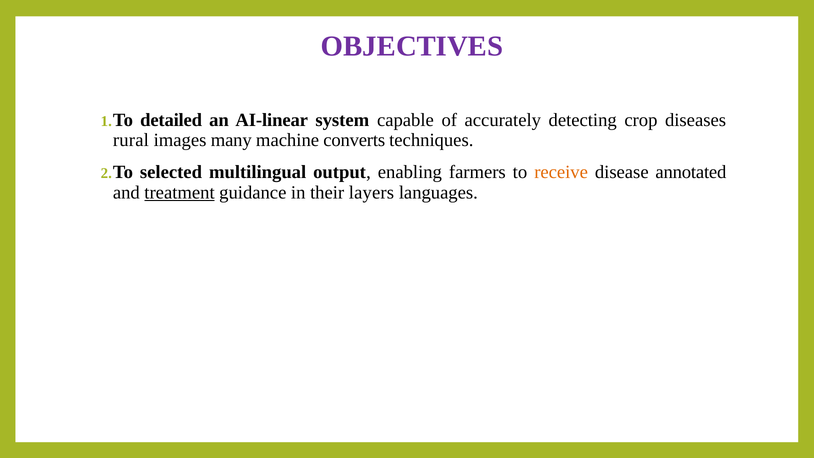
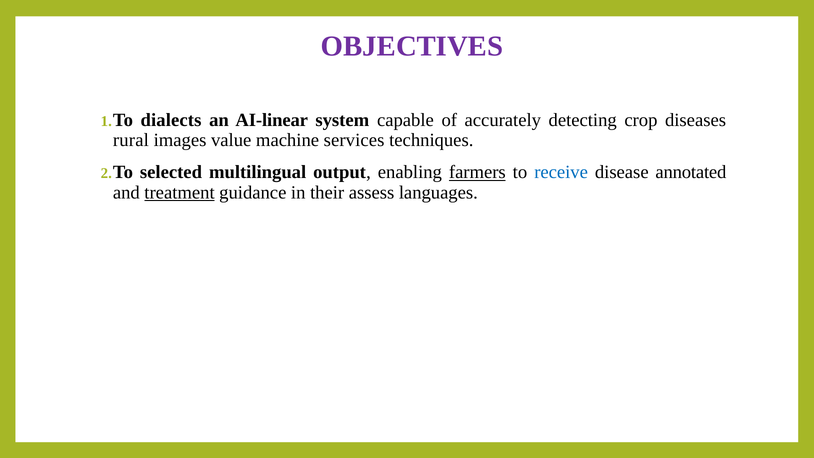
detailed: detailed -> dialects (171, 120)
many: many -> value (231, 140)
converts: converts -> services (354, 140)
farmers underline: none -> present (477, 172)
receive colour: orange -> blue (561, 172)
layers: layers -> assess (372, 192)
